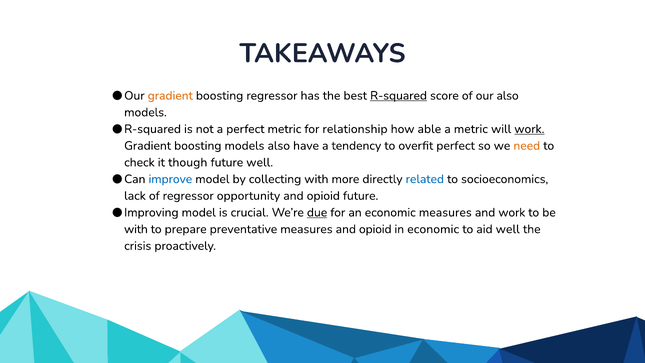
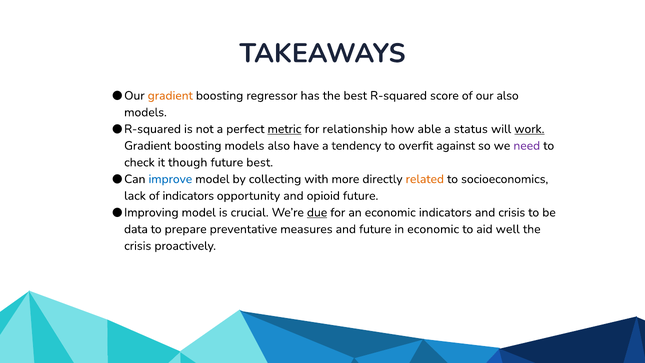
R-squared underline: present -> none (399, 96)
metric underline: none -> present (284, 129)
a metric: metric -> status (471, 129)
overfit perfect: perfect -> against (456, 146)
need colour: orange -> purple (527, 146)
future well: well -> best (260, 162)
related colour: blue -> orange (425, 179)
of regressor: regressor -> indicators (188, 196)
economic measures: measures -> indicators (445, 212)
and work: work -> crisis (512, 212)
with: with -> data (136, 229)
measures and opioid: opioid -> future (375, 229)
